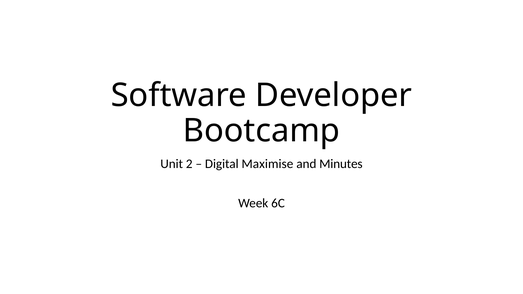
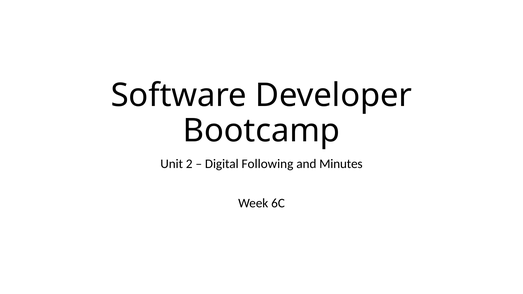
Maximise: Maximise -> Following (267, 164)
